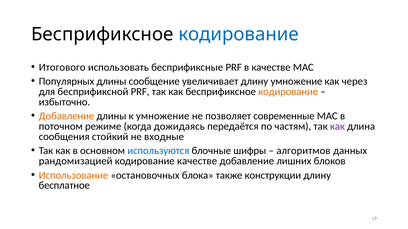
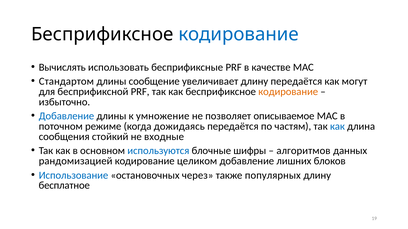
Итогового: Итогового -> Вычислять (62, 67)
Популярных: Популярных -> Стандартом (66, 82)
длину умножение: умножение -> передаётся (296, 82)
через: через -> могут (355, 82)
Добавление colour: orange -> blue (66, 116)
современные: современные -> описываемое (284, 116)
как colour: purple -> blue (337, 127)
кодирование качестве: качестве -> целиком (197, 161)
Использование colour: orange -> blue (73, 176)
блока: блока -> через (198, 176)
конструкции: конструкции -> популярных (273, 176)
